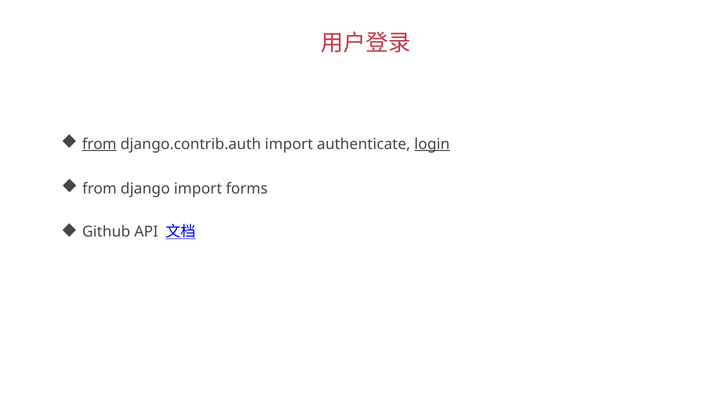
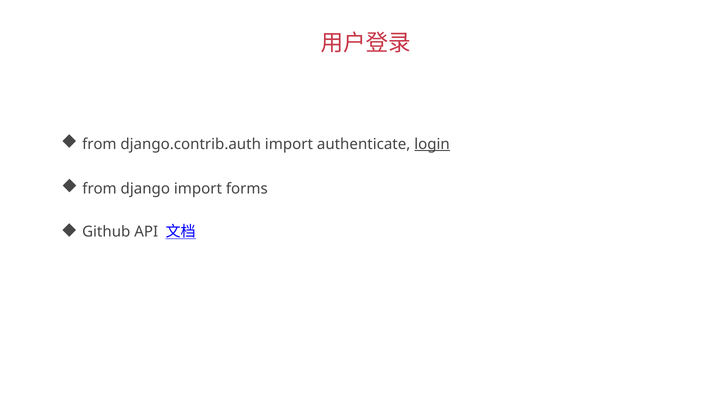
from underline: present -> none (99, 144)
